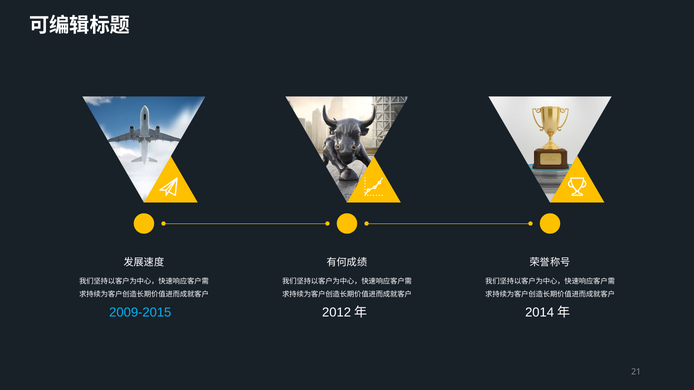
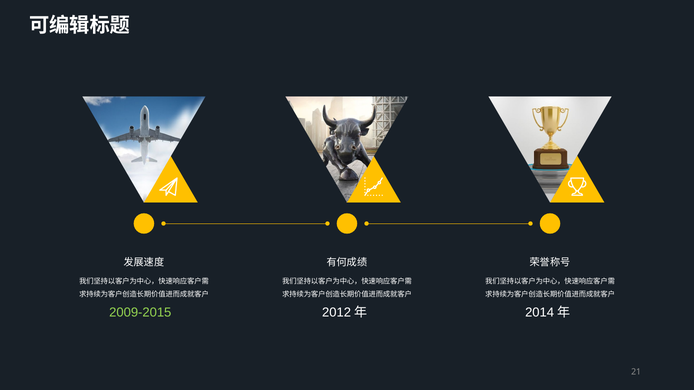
2009-2015 colour: light blue -> light green (140, 313)
